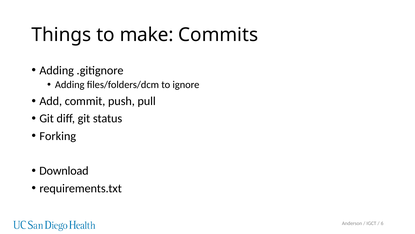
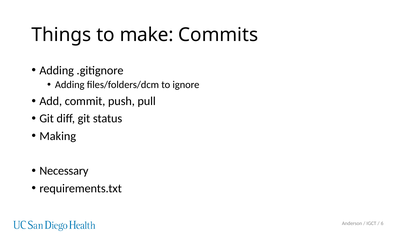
Forking: Forking -> Making (58, 136)
Download: Download -> Necessary (64, 171)
